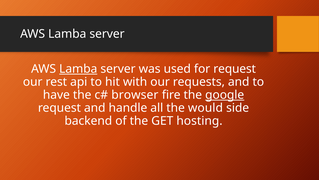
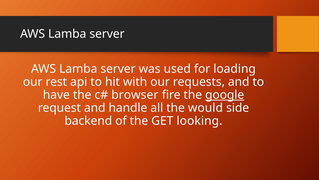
Lamba underline: present -> none (78, 69)
for request: request -> loading (235, 69)
hosting: hosting -> looking (199, 120)
